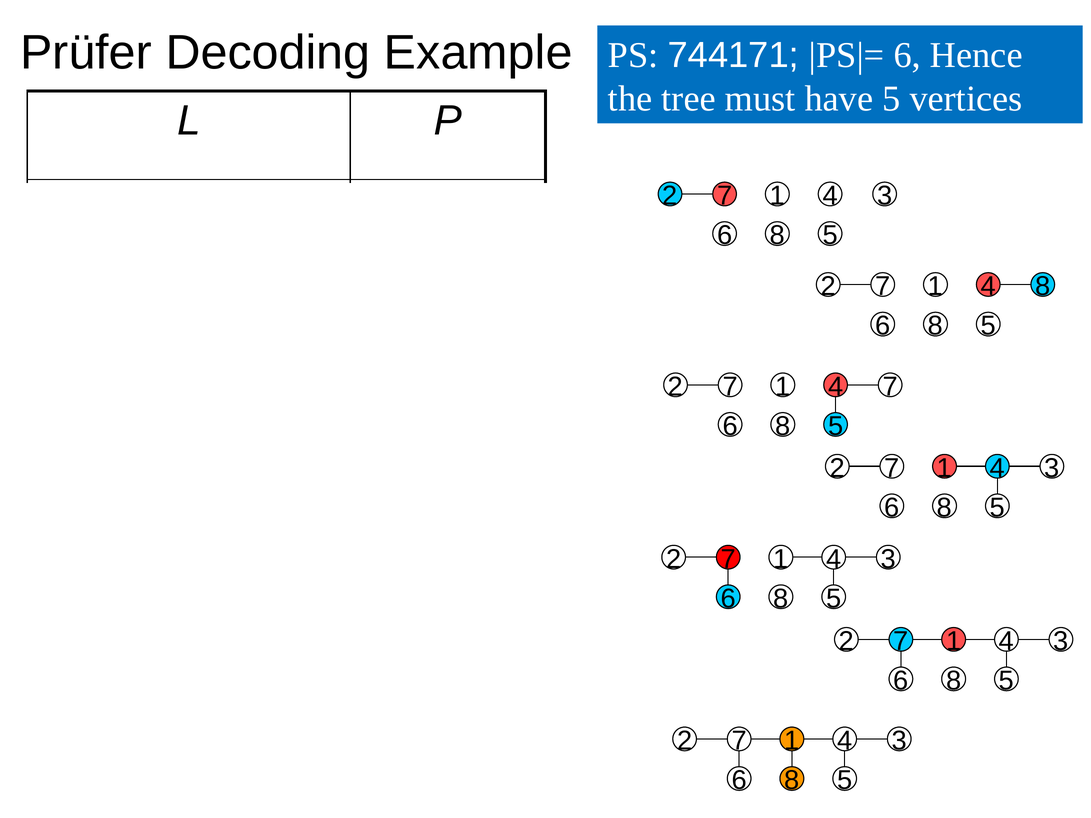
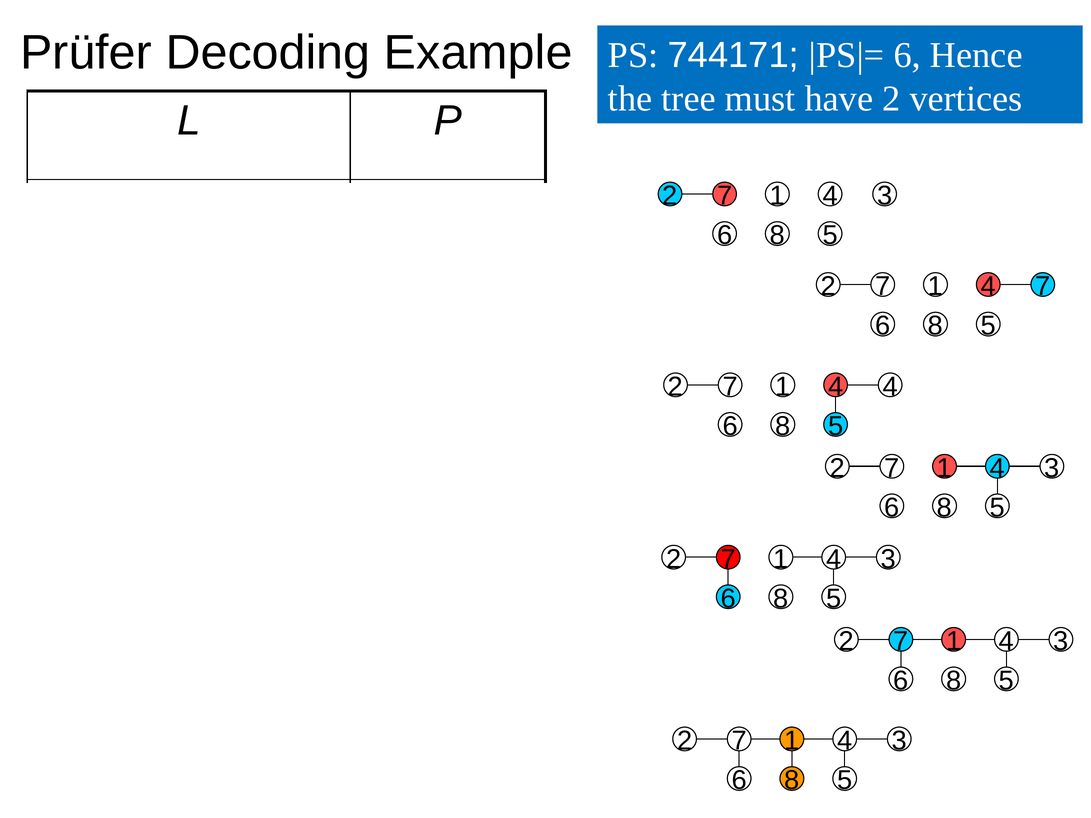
have 5: 5 -> 2 (891, 99)
2 8: 8 -> 7 (1043, 286)
2 7: 7 -> 4 (890, 387)
